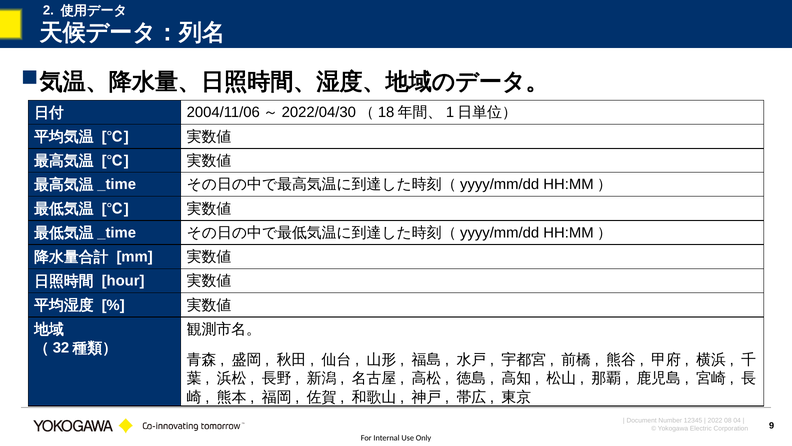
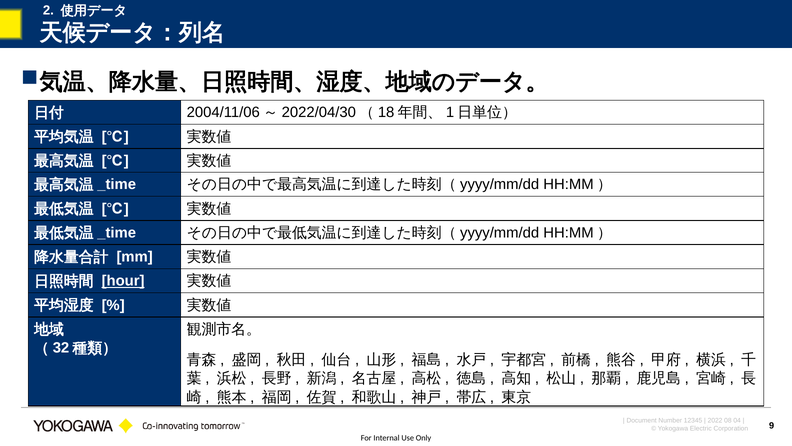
hour underline: none -> present (123, 281)
